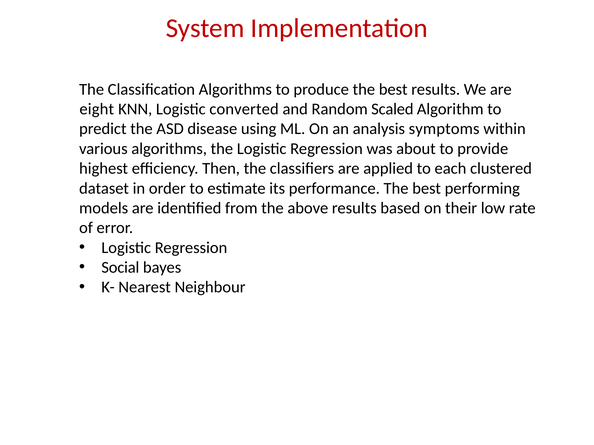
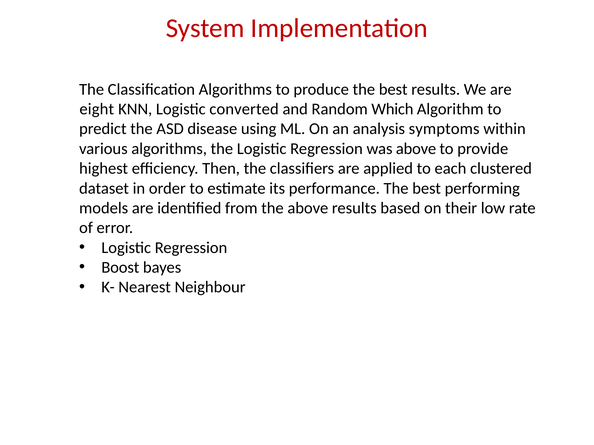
Scaled: Scaled -> Which (392, 109)
was about: about -> above (416, 149)
Social: Social -> Boost (120, 268)
